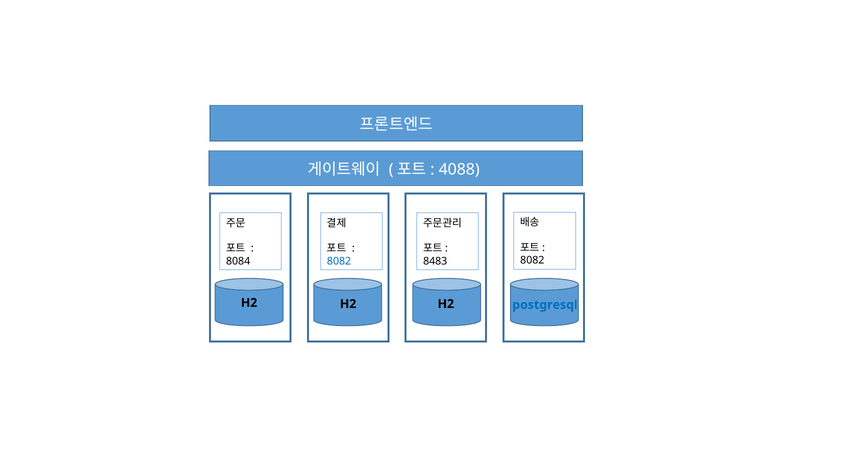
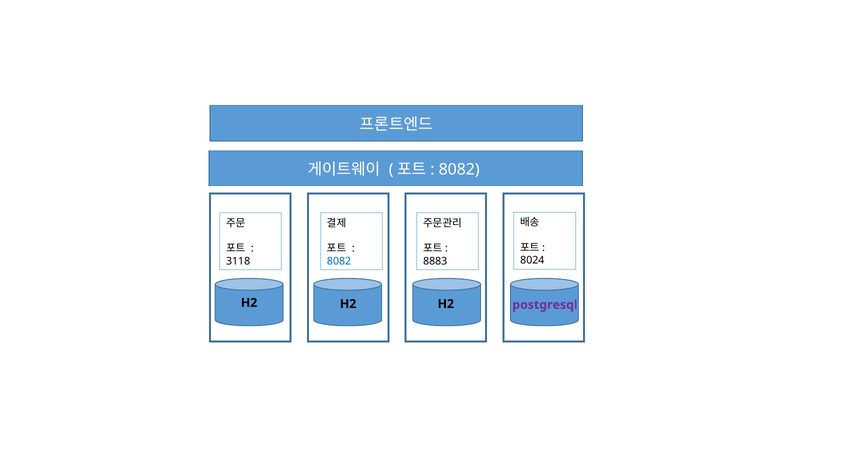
4088: 4088 -> 8082 (459, 169)
8082: 8082 -> 8024 (532, 260)
8084: 8084 -> 3118 (238, 261)
8483: 8483 -> 8883 (435, 261)
postgresql colour: blue -> purple (545, 305)
